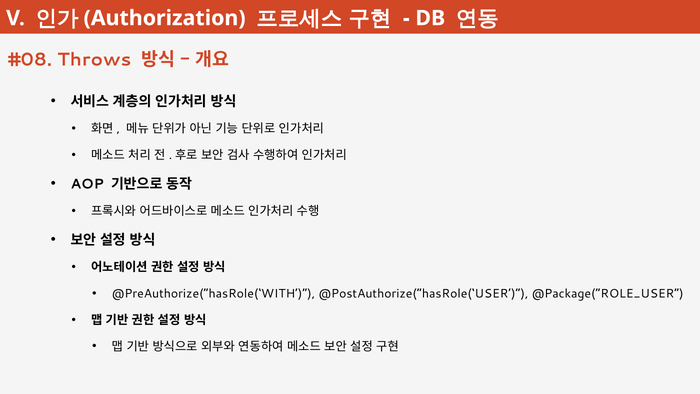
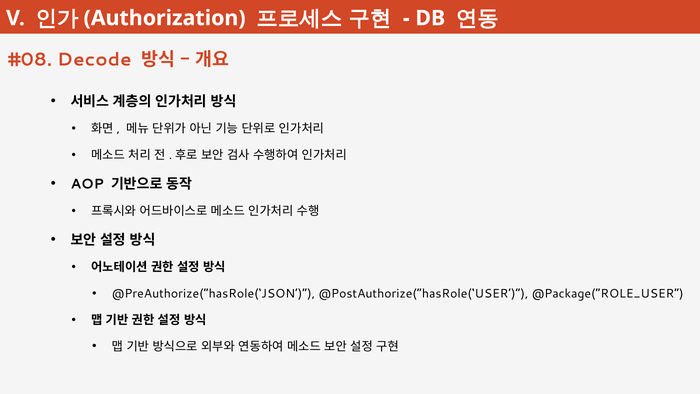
Throws: Throws -> Decode (94, 60)
@PreAuthorize(“hasRole(‘WITH: @PreAuthorize(“hasRole(‘WITH -> @PreAuthorize(“hasRole(‘JSON (214, 294)
